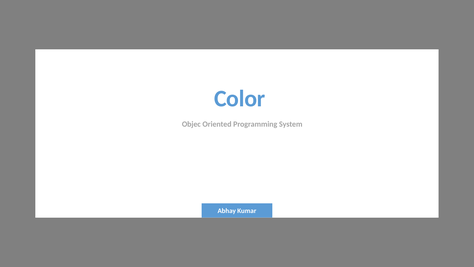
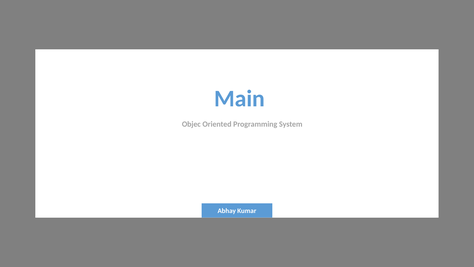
Color: Color -> Main (240, 99)
